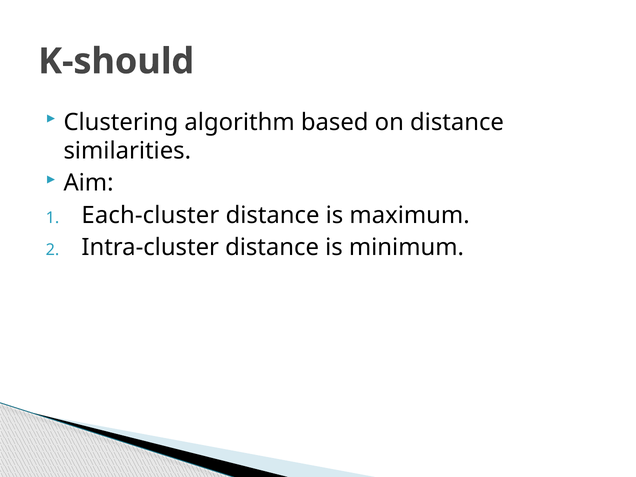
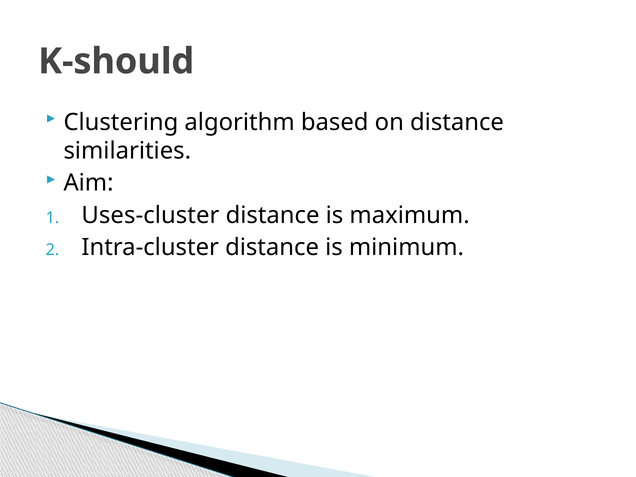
Each-cluster: Each-cluster -> Uses-cluster (150, 215)
